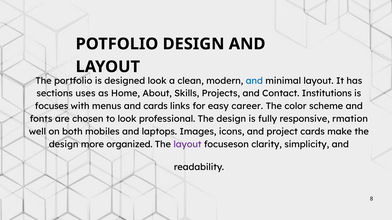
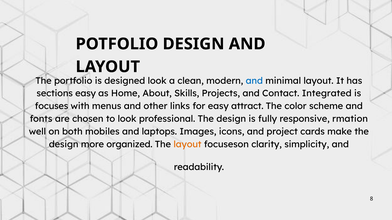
sections uses: uses -> easy (86, 94)
Institutions: Institutions -> Integrated (327, 94)
and cards: cards -> other (155, 106)
career: career -> attract (247, 106)
layout colour: purple -> orange (187, 145)
